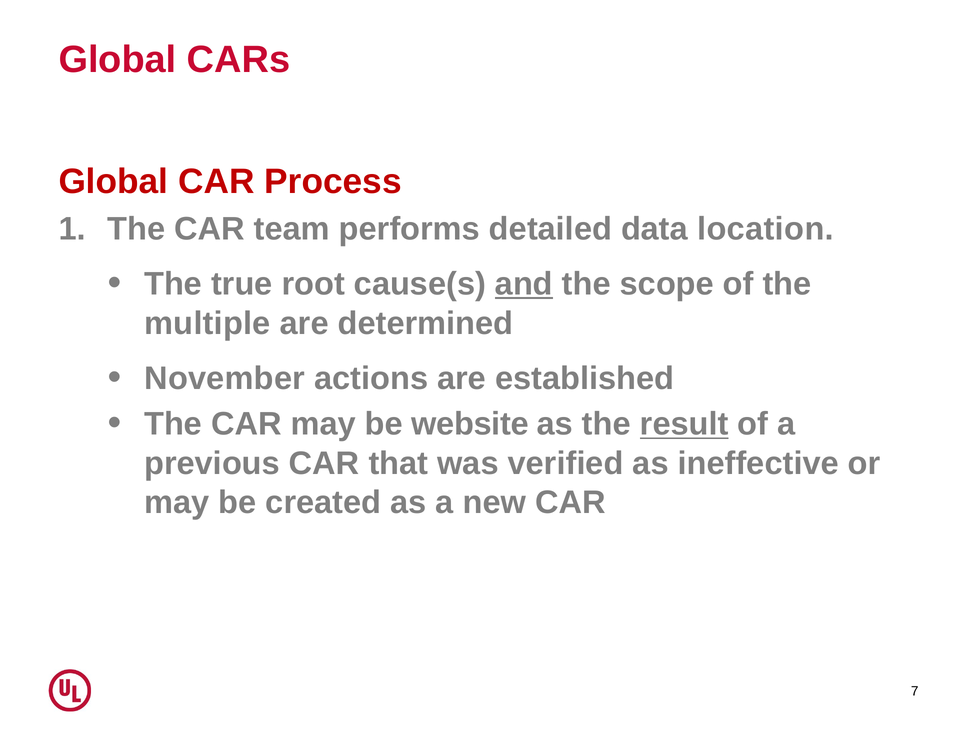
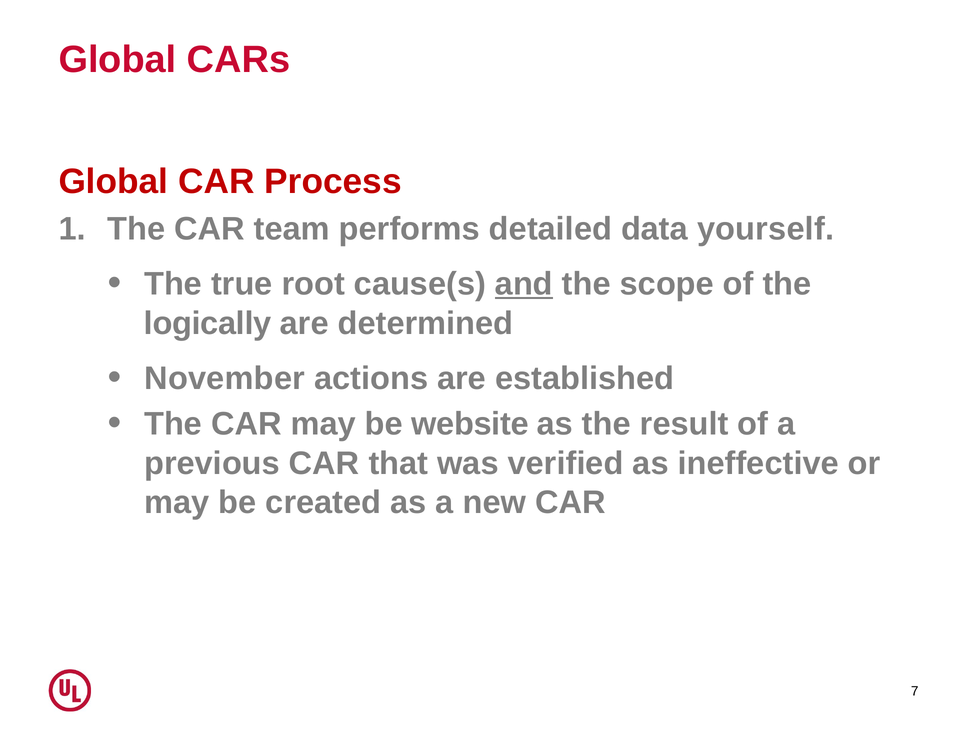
location: location -> yourself (766, 229)
multiple: multiple -> logically (208, 323)
result underline: present -> none (684, 424)
